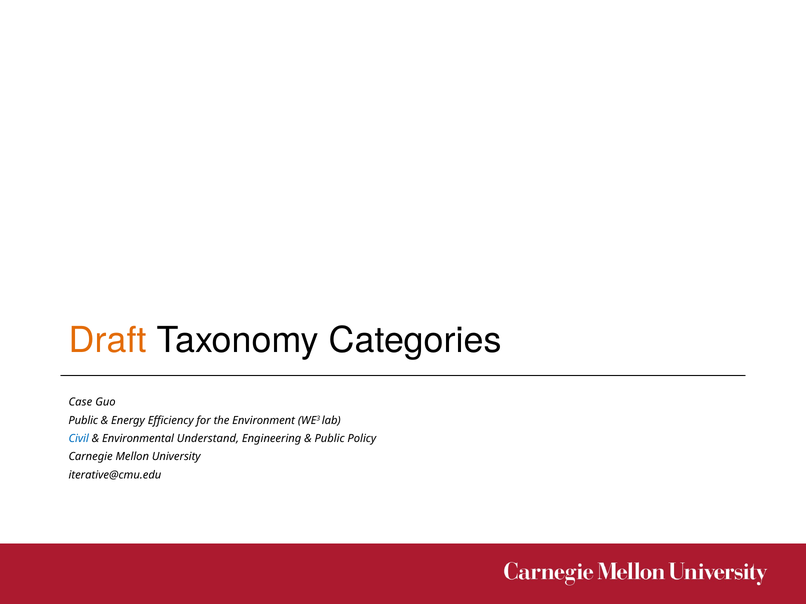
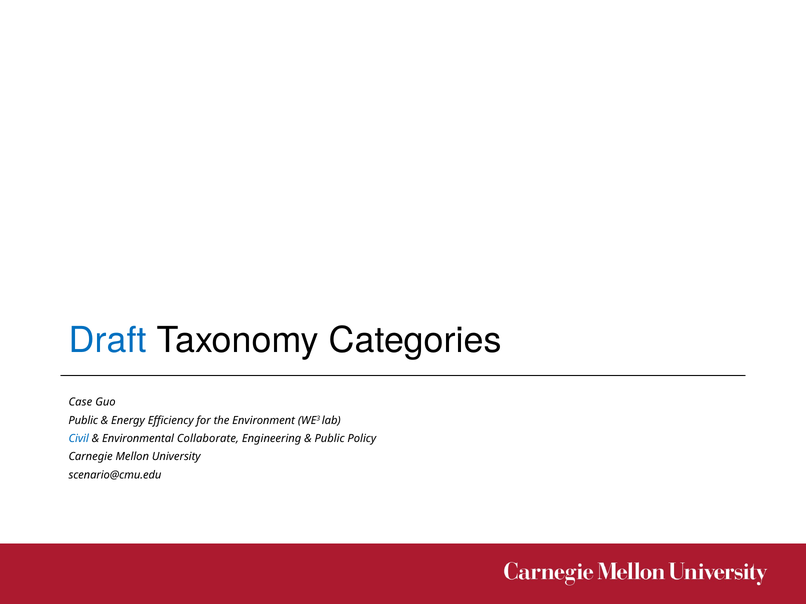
Draft colour: orange -> blue (108, 341)
Understand: Understand -> Collaborate (208, 439)
iterative@cmu.edu: iterative@cmu.edu -> scenario@cmu.edu (115, 475)
